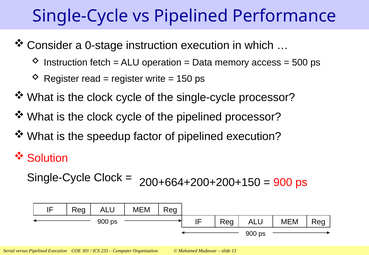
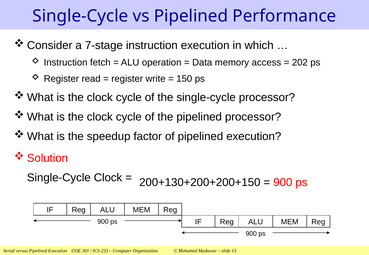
0-stage: 0-stage -> 7-stage (104, 45)
500: 500 -> 202 (300, 63)
200+664+200+200+150: 200+664+200+200+150 -> 200+130+200+200+150 (200, 183)
